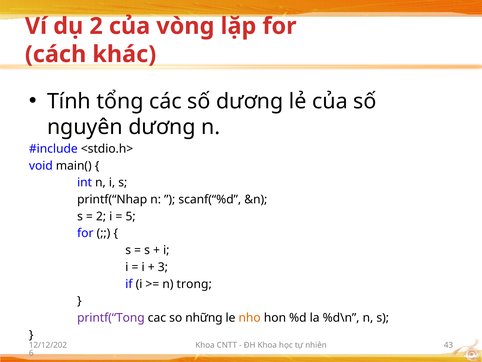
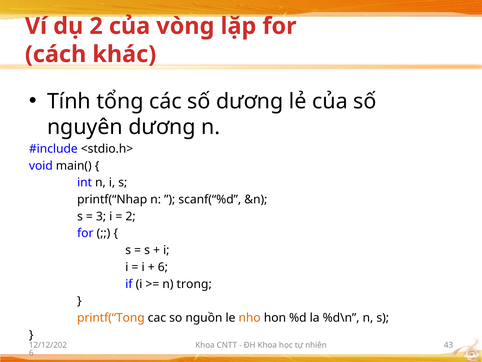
2: 2 -> 3 (101, 216)
5: 5 -> 2 (131, 216)
3: 3 -> 6 (163, 267)
printf(“Tong colour: purple -> orange (111, 317)
những: những -> nguồn (204, 317)
